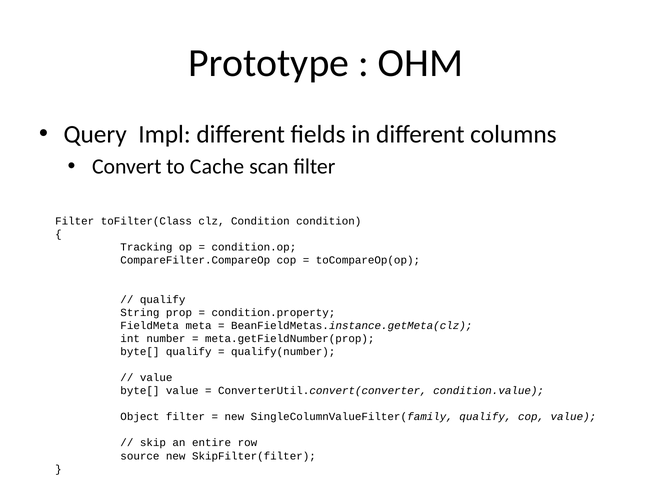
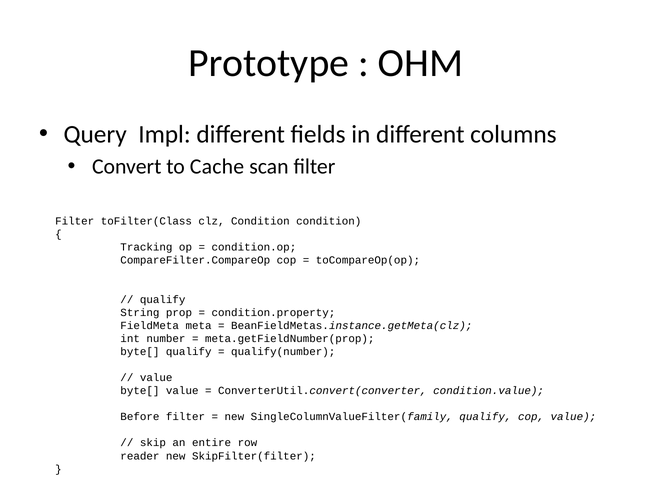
Object: Object -> Before (140, 417)
source: source -> reader (140, 456)
